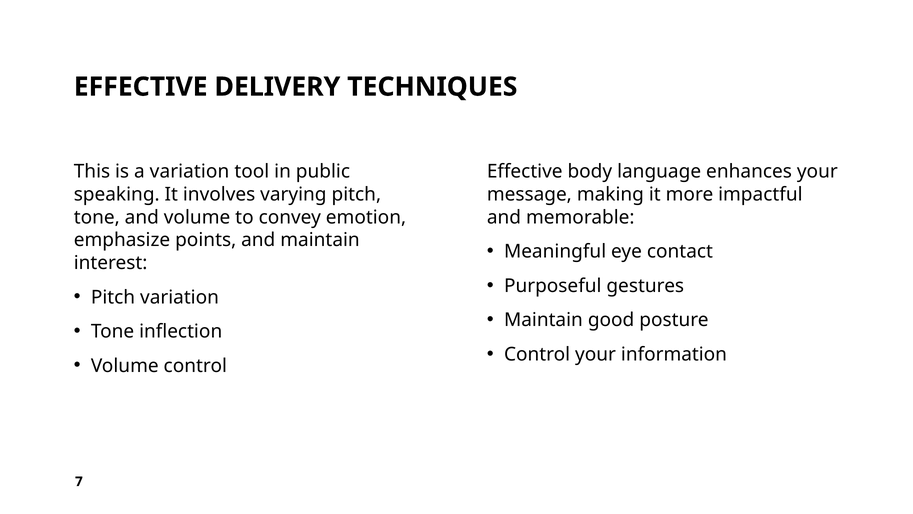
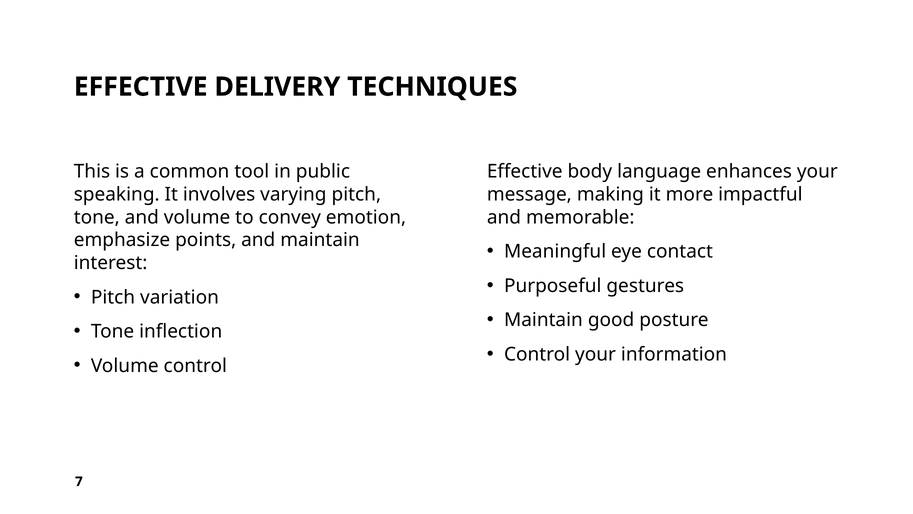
a variation: variation -> common (190, 171)
